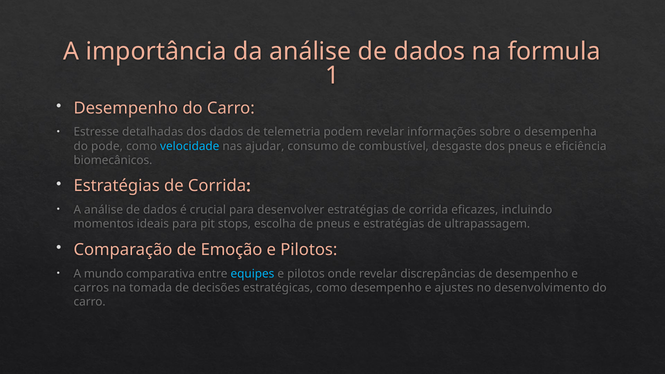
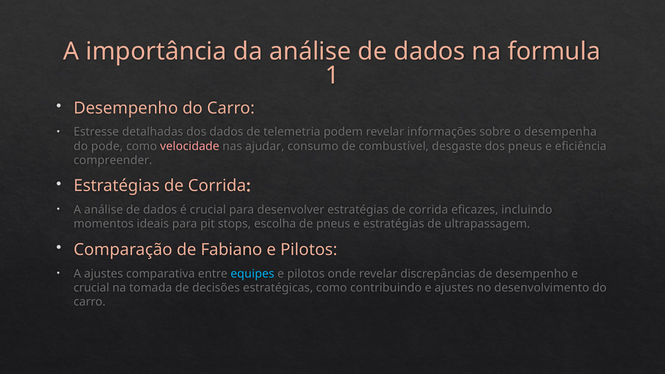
velocidade colour: light blue -> pink (190, 146)
biomecânicos: biomecânicos -> compreender (113, 160)
Emoção: Emoção -> Fabiano (231, 250)
A mundo: mundo -> ajustes (104, 274)
carros: carros -> crucial (91, 288)
como desempenho: desempenho -> contribuindo (386, 288)
